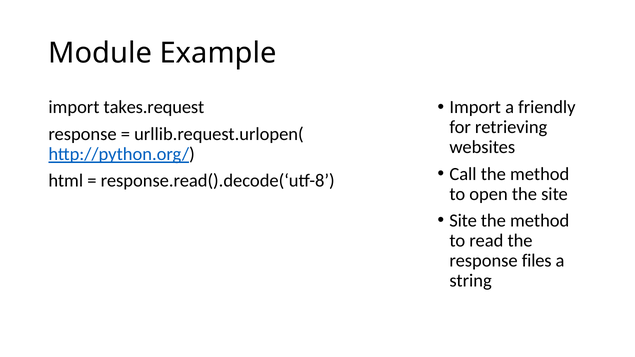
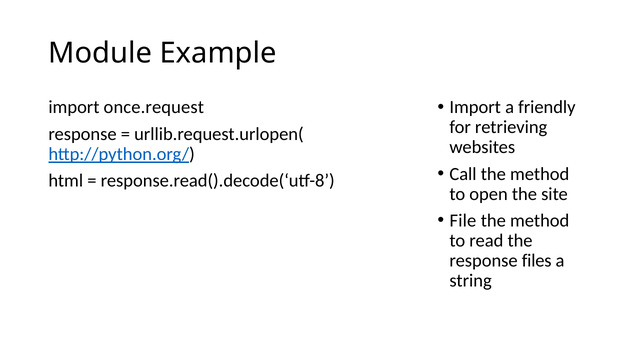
takes.request: takes.request -> once.request (154, 107)
Site: Site -> File (463, 221)
